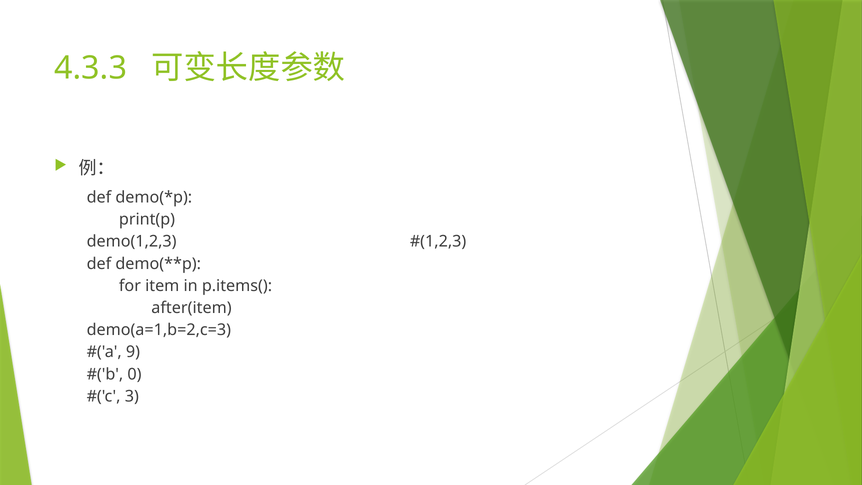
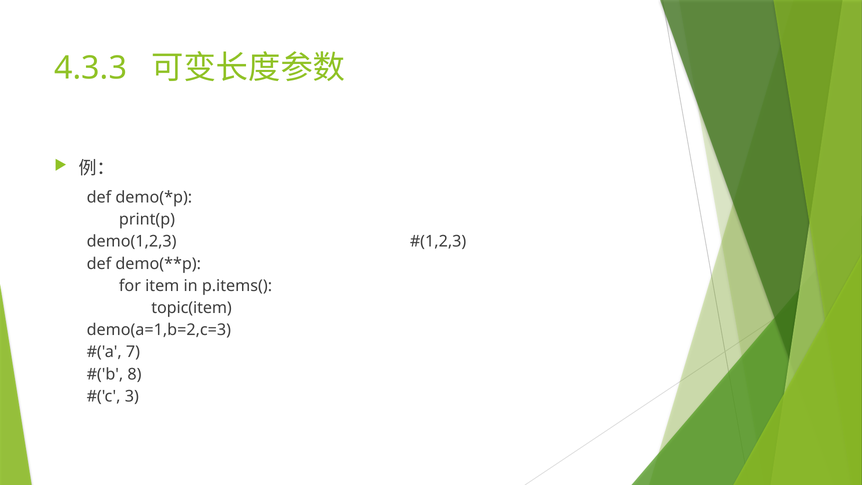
after(item: after(item -> topic(item (192, 308)
9: 9 -> 7 (133, 352)
0: 0 -> 8 (134, 374)
